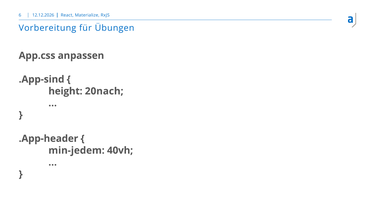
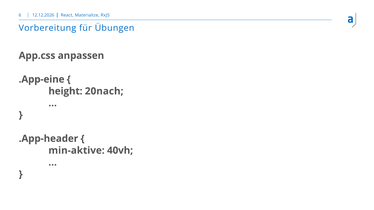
.App-sind: .App-sind -> .App-eine (42, 79)
min-jedem: min-jedem -> min-aktive (77, 151)
